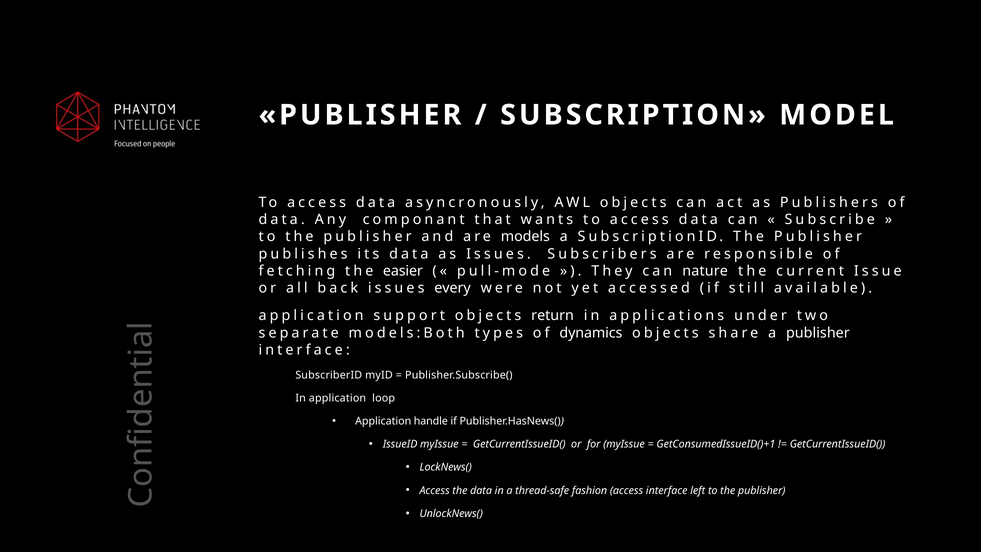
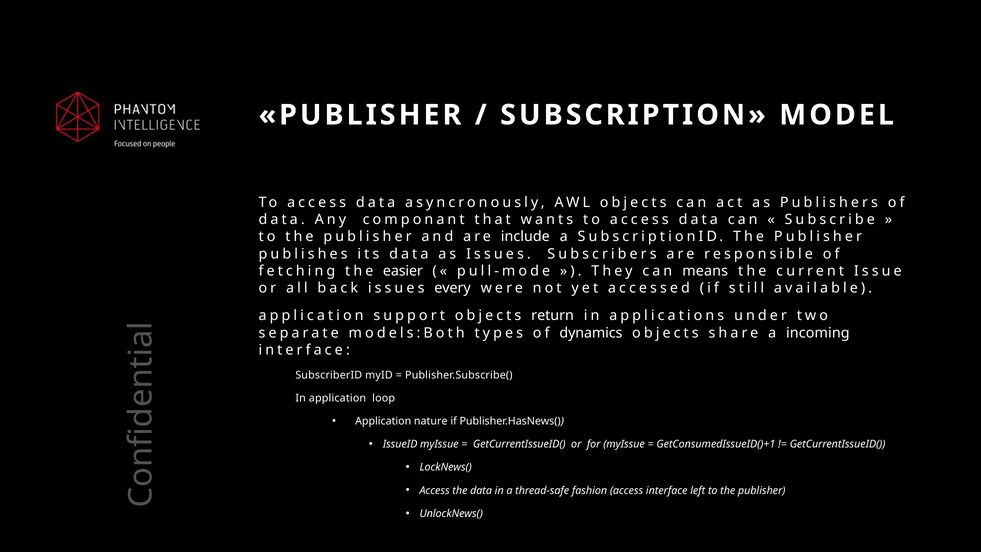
models: models -> include (525, 237)
nature: nature -> means (705, 271)
a publisher: publisher -> incoming (818, 333)
handle: handle -> nature (431, 421)
